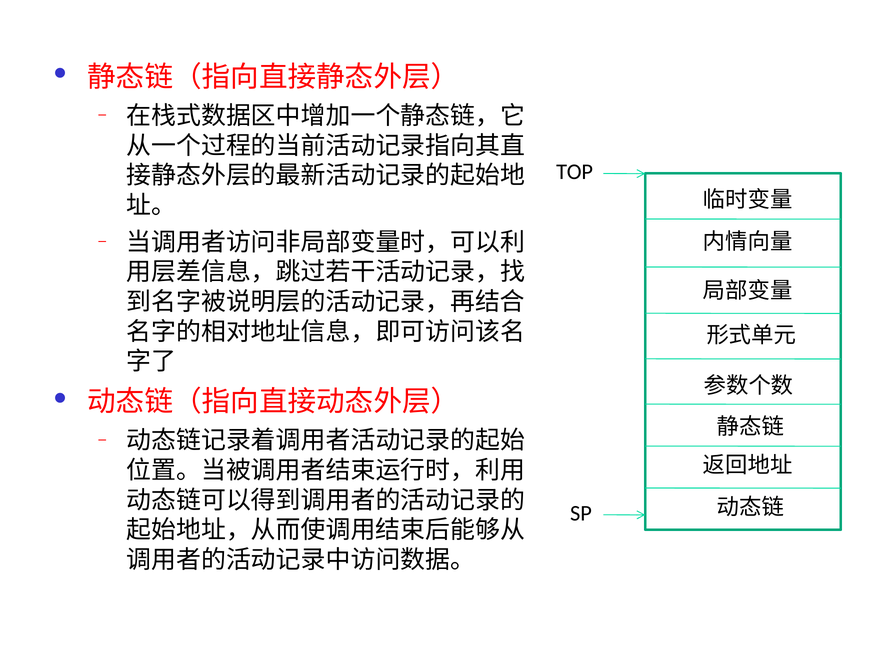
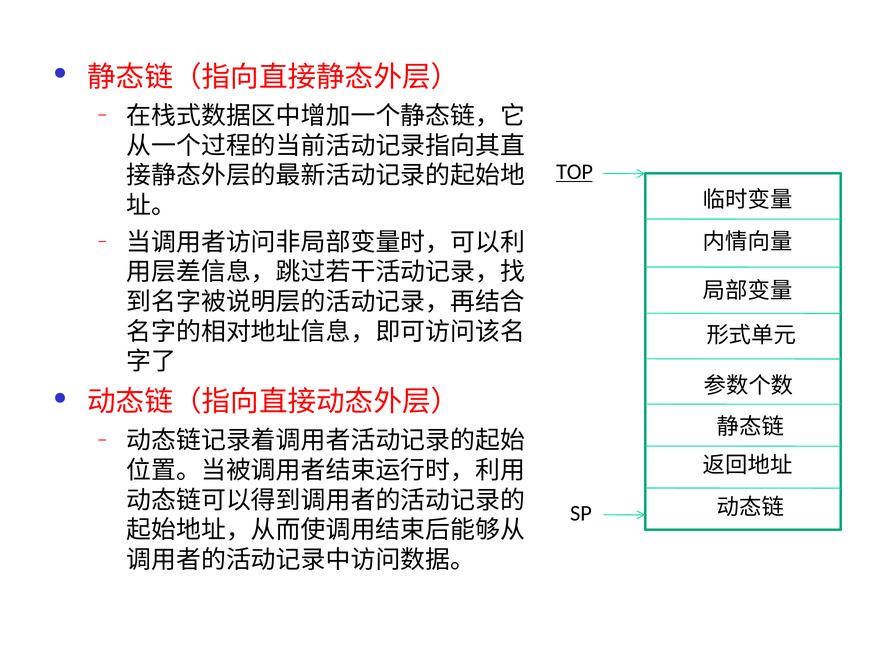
TOP underline: none -> present (575, 172)
